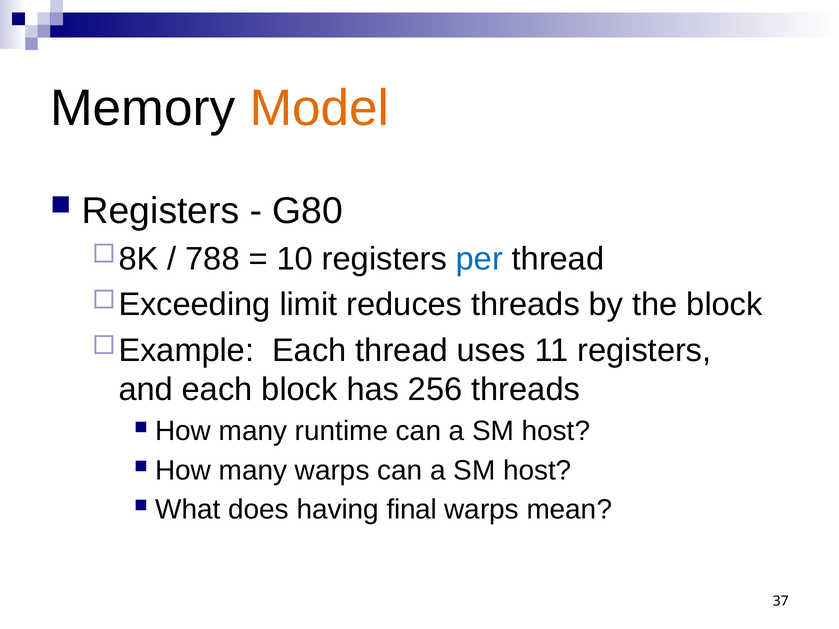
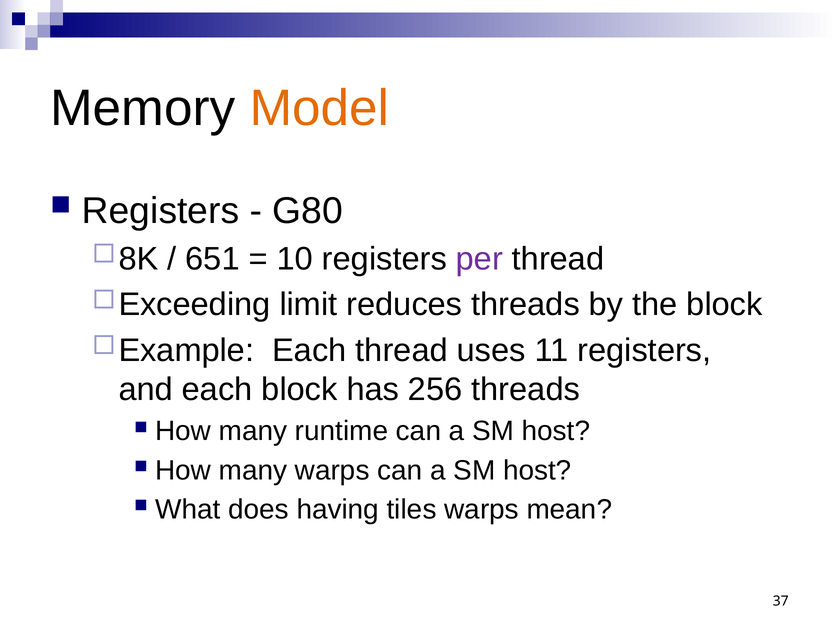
788: 788 -> 651 (213, 259)
per colour: blue -> purple (479, 259)
final: final -> tiles (412, 510)
